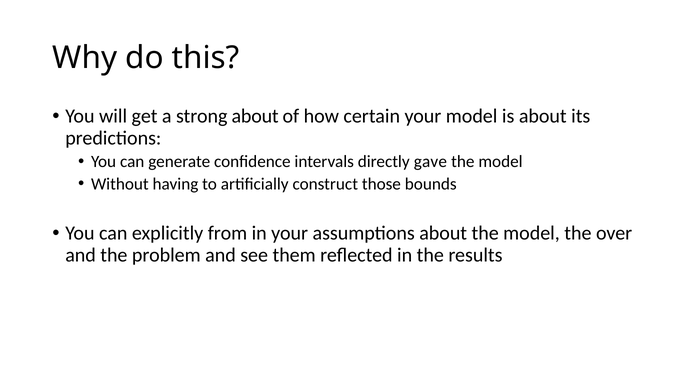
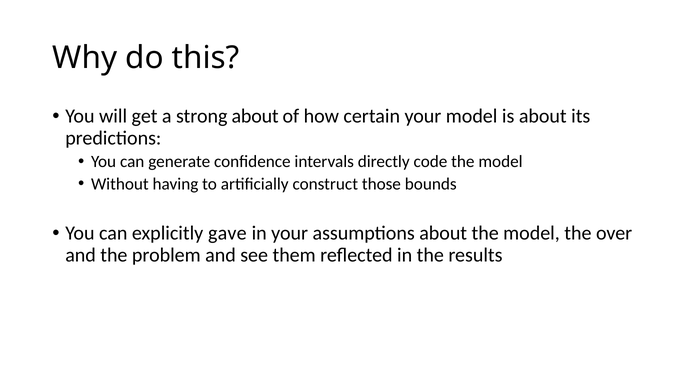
gave: gave -> code (430, 161)
from: from -> gave (227, 233)
